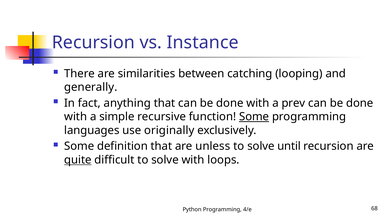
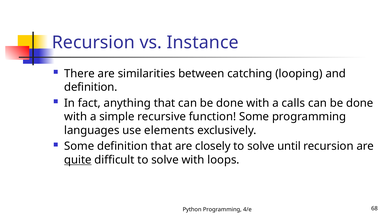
generally: generally -> definition (91, 87)
prev: prev -> calls (293, 103)
Some underline: present -> none (254, 117)
originally: originally -> elements (169, 130)
unless: unless -> closely (213, 146)
